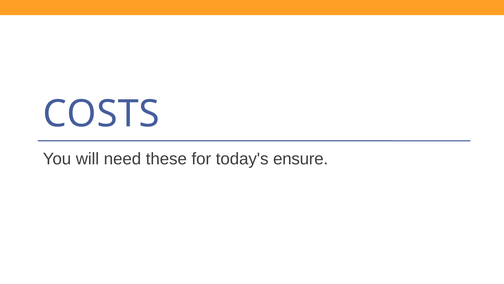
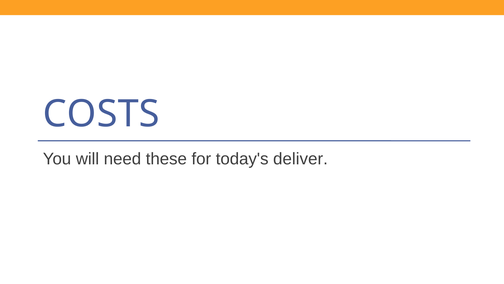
ensure: ensure -> deliver (300, 159)
